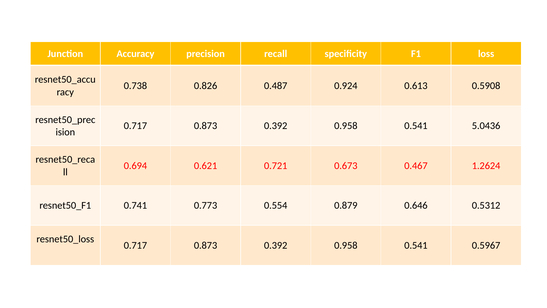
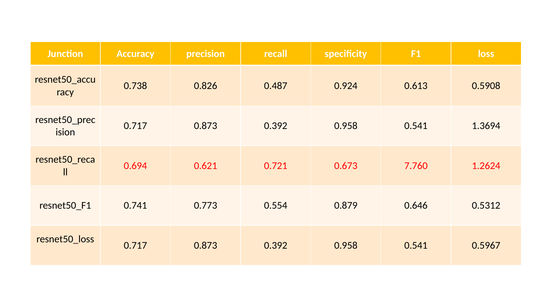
5.0436: 5.0436 -> 1.3694 (486, 126)
0.467: 0.467 -> 7.760 (416, 166)
